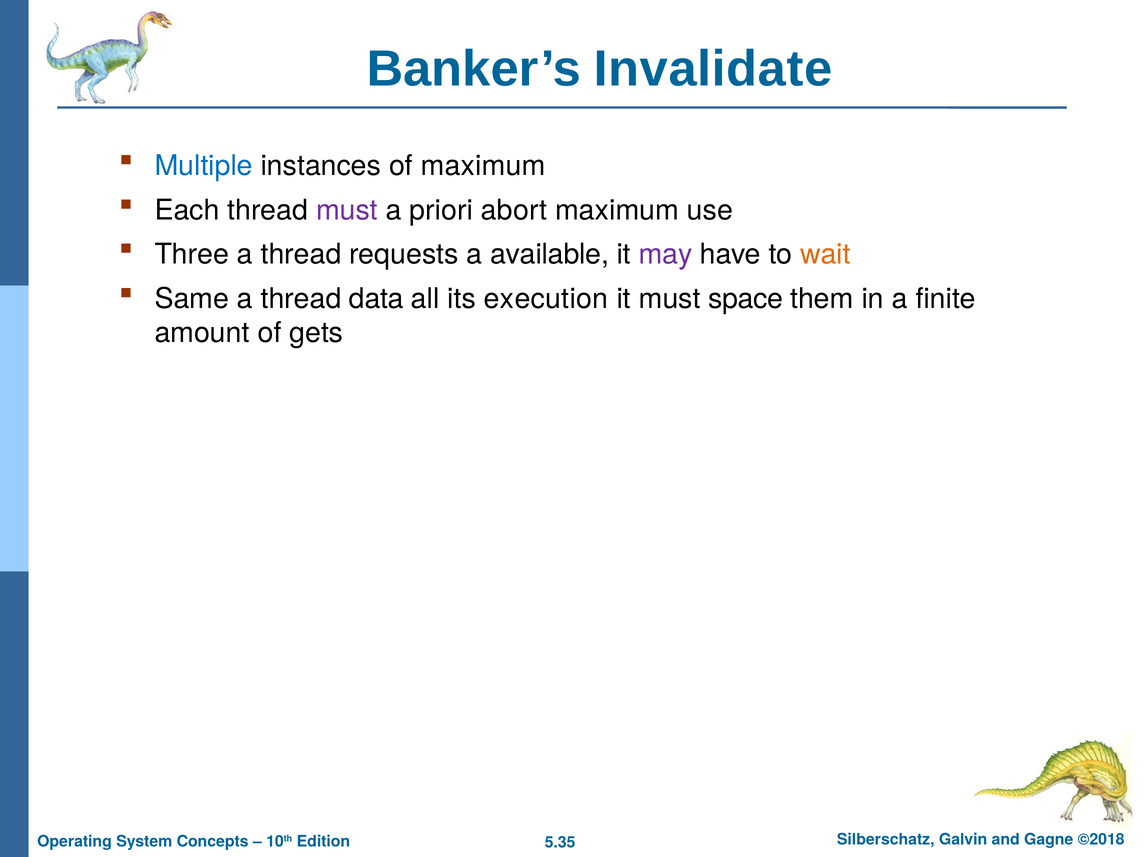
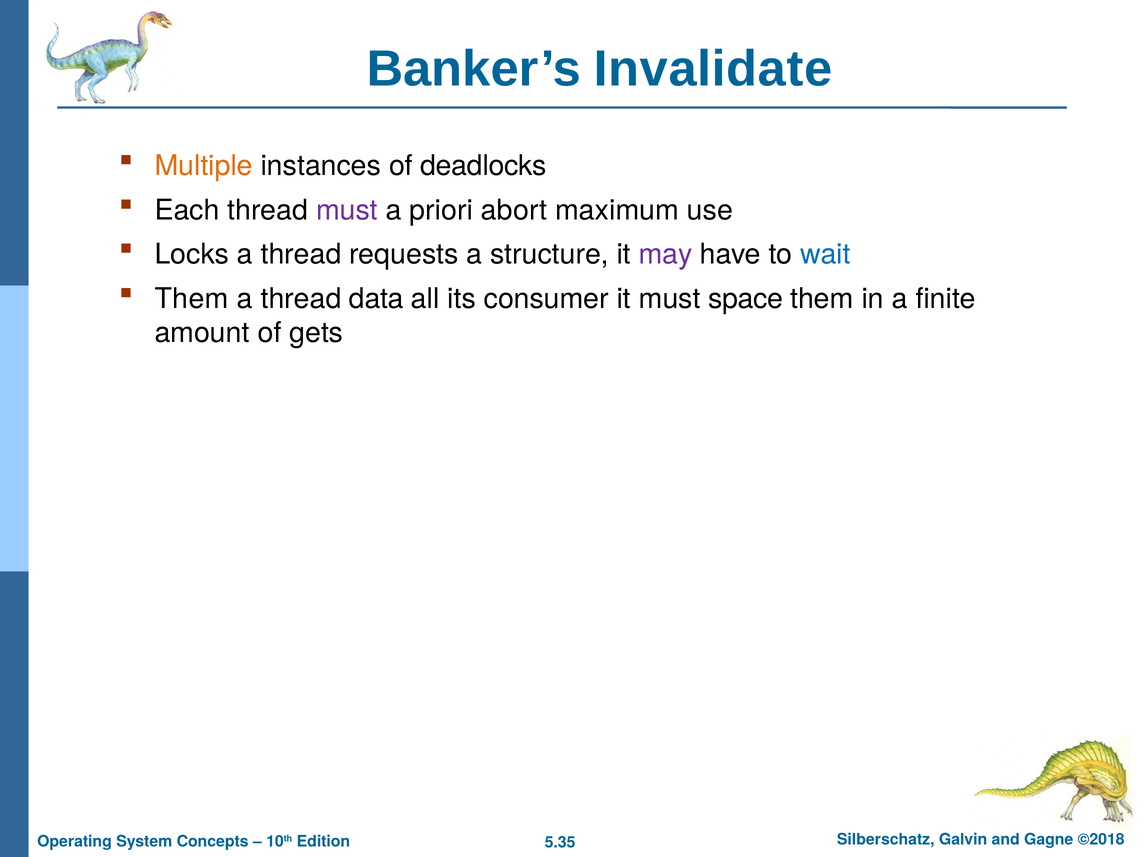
Multiple colour: blue -> orange (204, 166)
of maximum: maximum -> deadlocks (483, 166)
Three: Three -> Locks (192, 254)
available: available -> structure (549, 254)
wait colour: orange -> blue (825, 254)
Same: Same -> Them (192, 299)
execution: execution -> consumer (546, 299)
